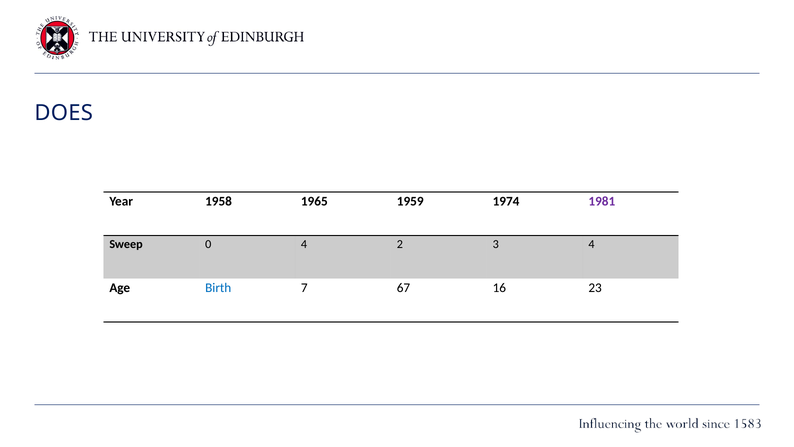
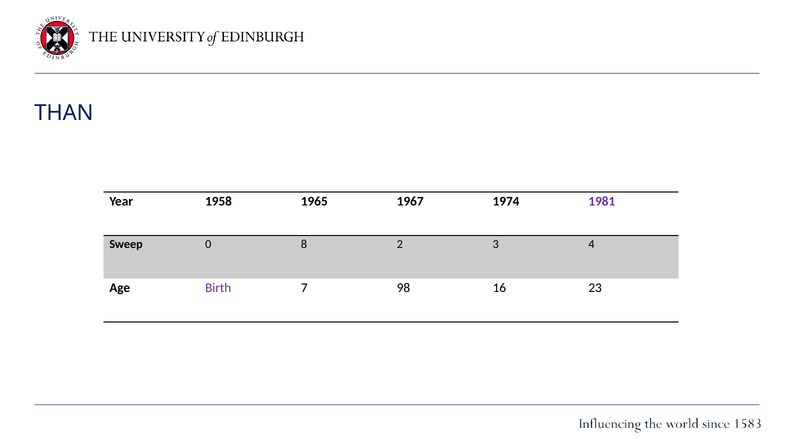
DOES: DOES -> THAN (64, 113)
1959: 1959 -> 1967 (410, 201)
0 4: 4 -> 8 (304, 244)
Birth colour: blue -> purple (218, 288)
67: 67 -> 98 (403, 288)
